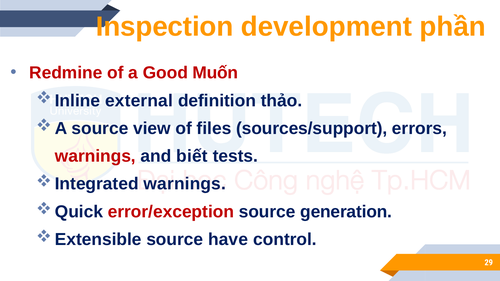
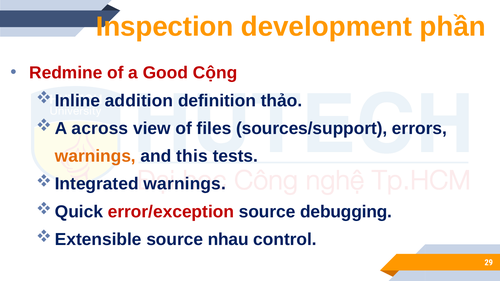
Muốn: Muốn -> Cộng (215, 73)
external: external -> addition (139, 101)
source: source -> across (100, 129)
warnings colour: red -> orange (95, 156)
biết: biết -> this (192, 156)
generation: generation -> debugging (346, 212)
have: have -> nhau (228, 240)
